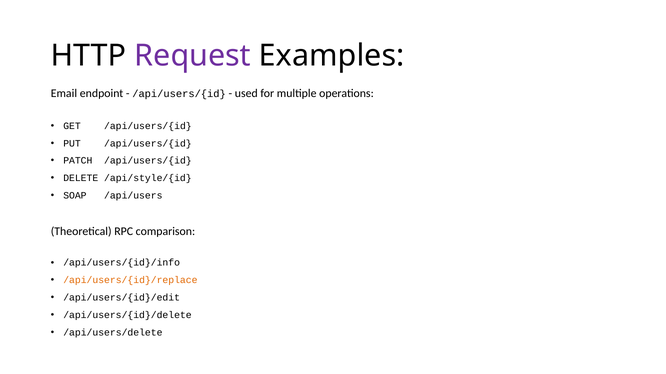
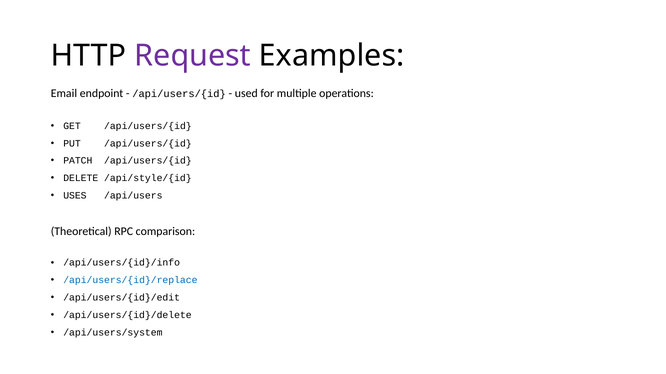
SOAP: SOAP -> USES (75, 196)
/api/users/{id}/replace colour: orange -> blue (130, 281)
/api/users/delete: /api/users/delete -> /api/users/system (113, 333)
